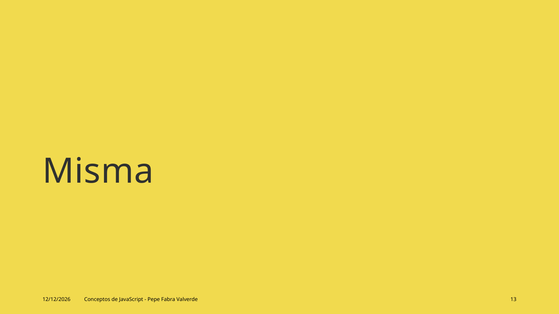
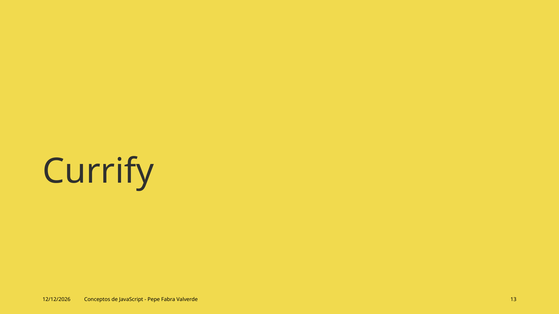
Misma: Misma -> Currify (98, 172)
